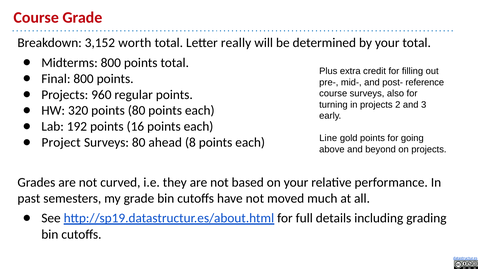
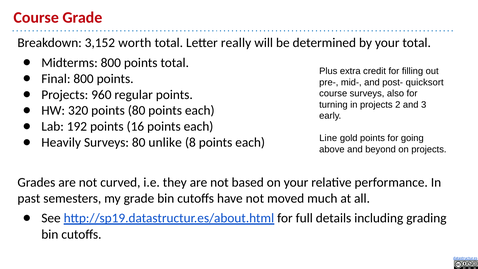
reference: reference -> quicksort (425, 82)
Project: Project -> Heavily (61, 142)
ahead: ahead -> unlike (165, 142)
